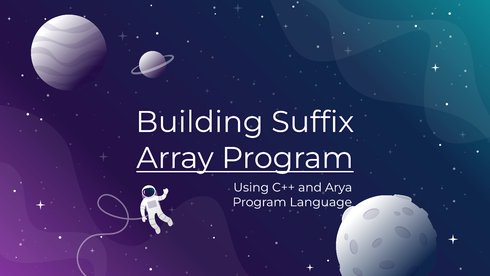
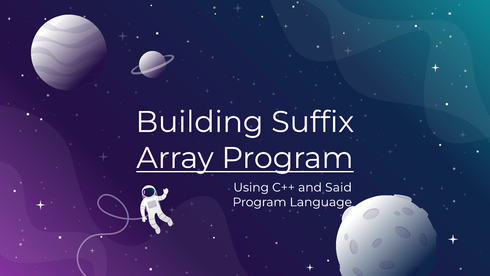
Arya: Arya -> Said (338, 187)
